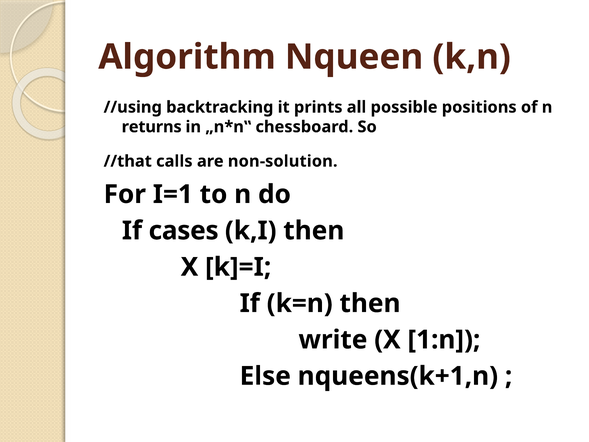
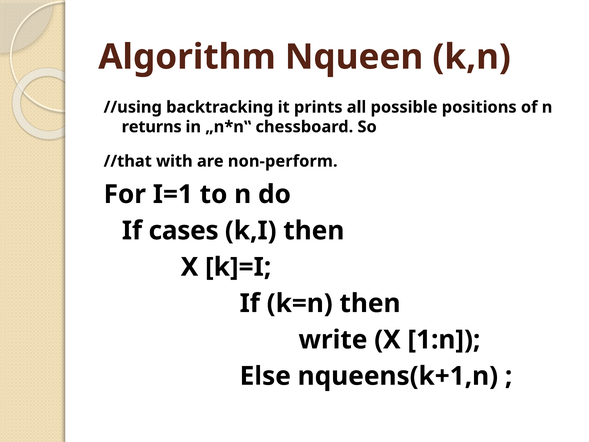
calls: calls -> with (174, 161)
non-solution: non-solution -> non-perform (283, 161)
